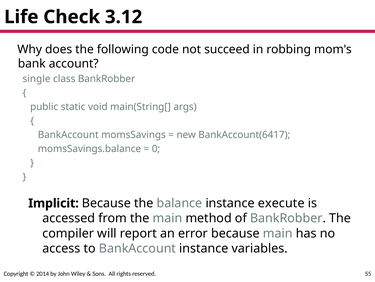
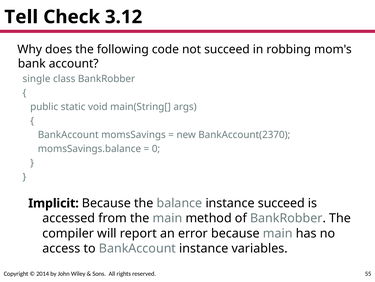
Life: Life -> Tell (21, 17)
BankAccount(6417: BankAccount(6417 -> BankAccount(2370 (244, 134)
instance execute: execute -> succeed (281, 203)
